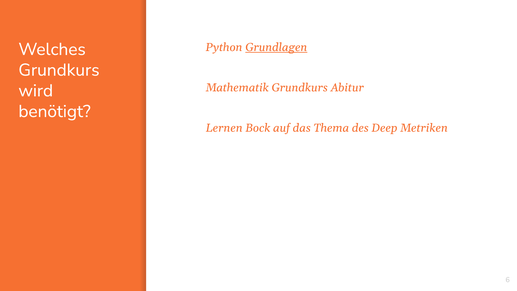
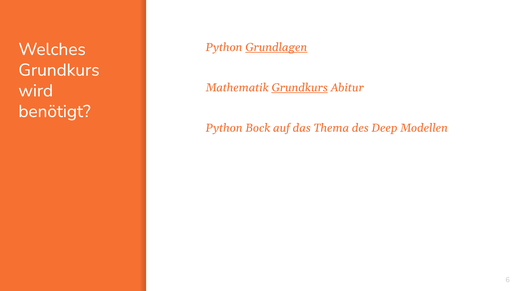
Grundkurs underline: none -> present (300, 88)
Lernen: Lernen -> Python (224, 128)
Metriken: Metriken -> Modellen (424, 128)
